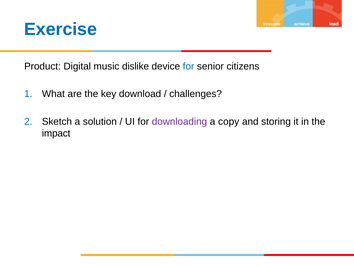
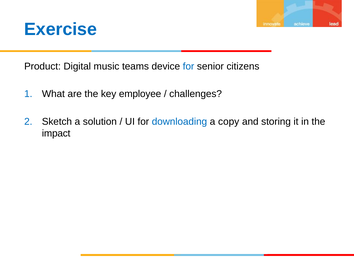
dislike: dislike -> teams (136, 66)
download: download -> employee (140, 94)
downloading colour: purple -> blue (179, 121)
